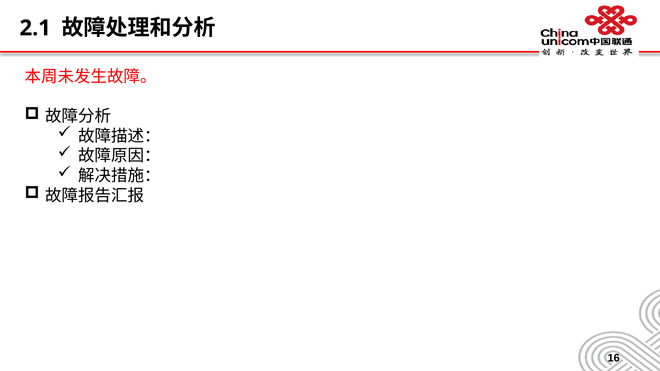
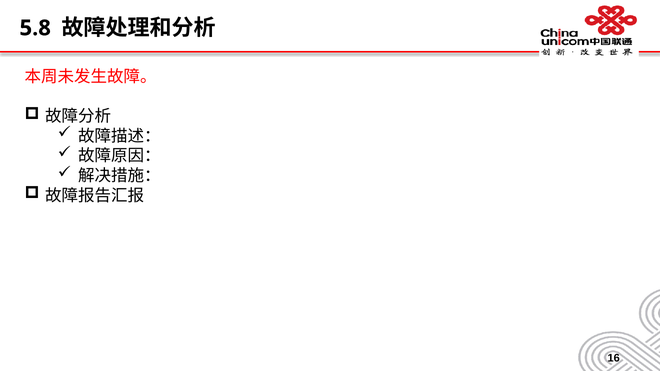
2.1: 2.1 -> 5.8 (35, 28)
